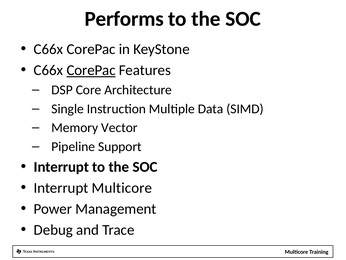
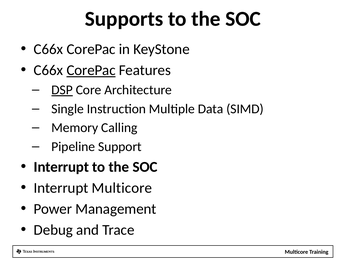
Performs: Performs -> Supports (124, 19)
DSP underline: none -> present (62, 90)
Vector: Vector -> Calling (119, 127)
